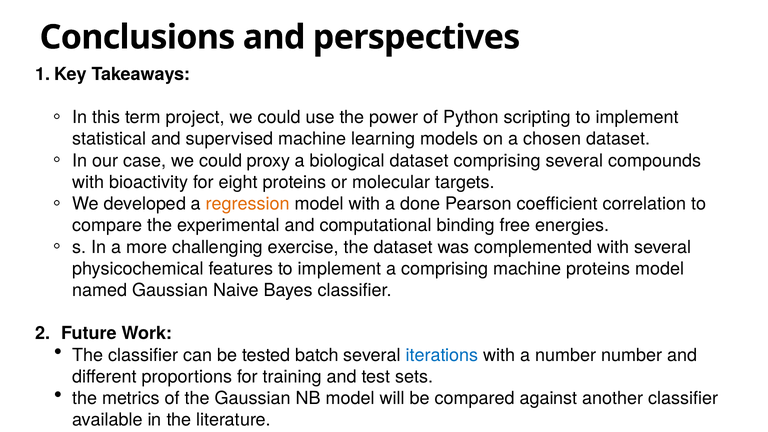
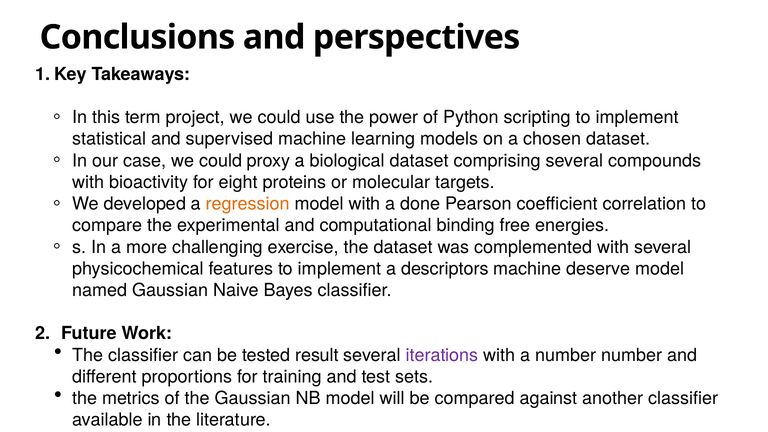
a comprising: comprising -> descriptors (445, 269)
machine proteins: proteins -> deserve (598, 269)
batch: batch -> result (317, 355)
iterations colour: blue -> purple (442, 355)
